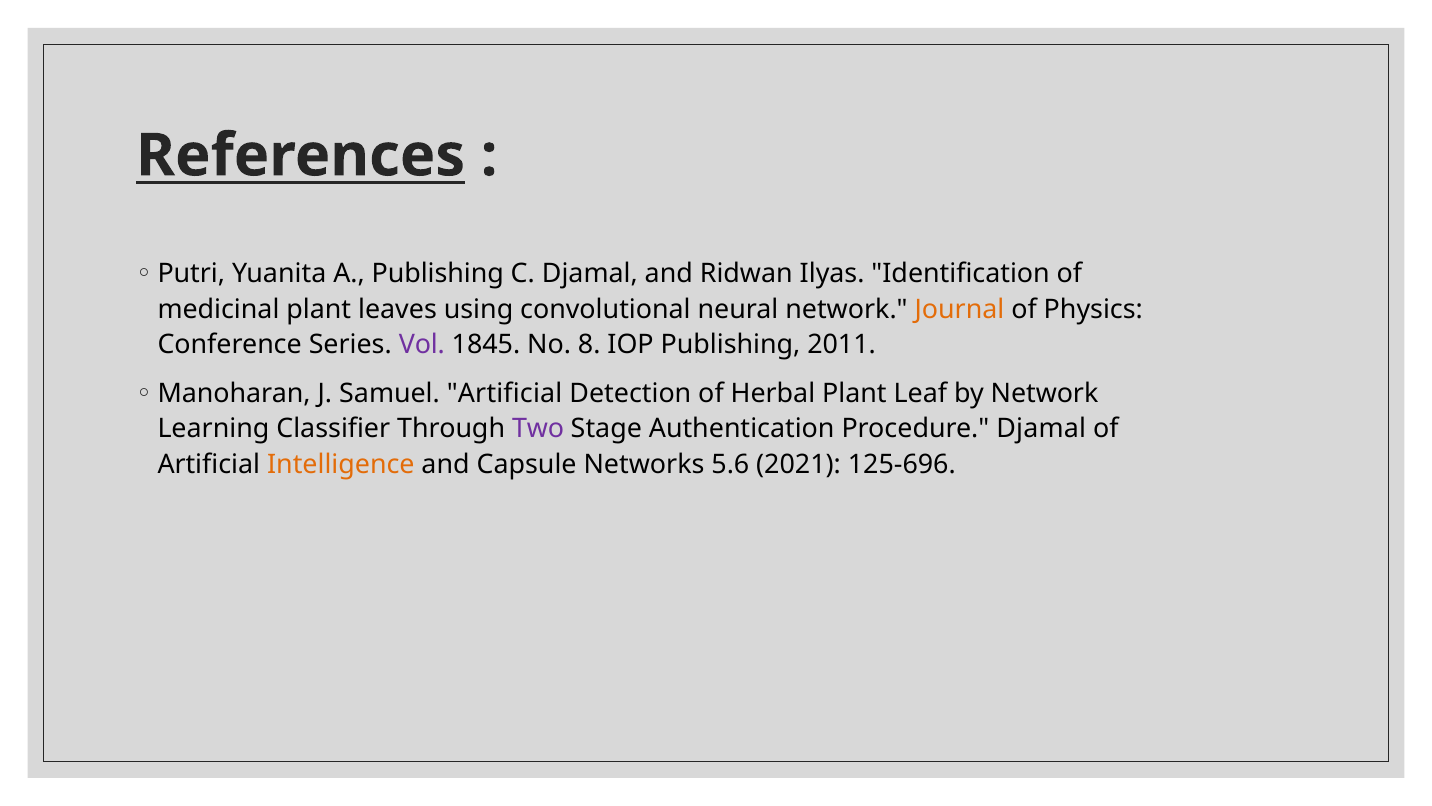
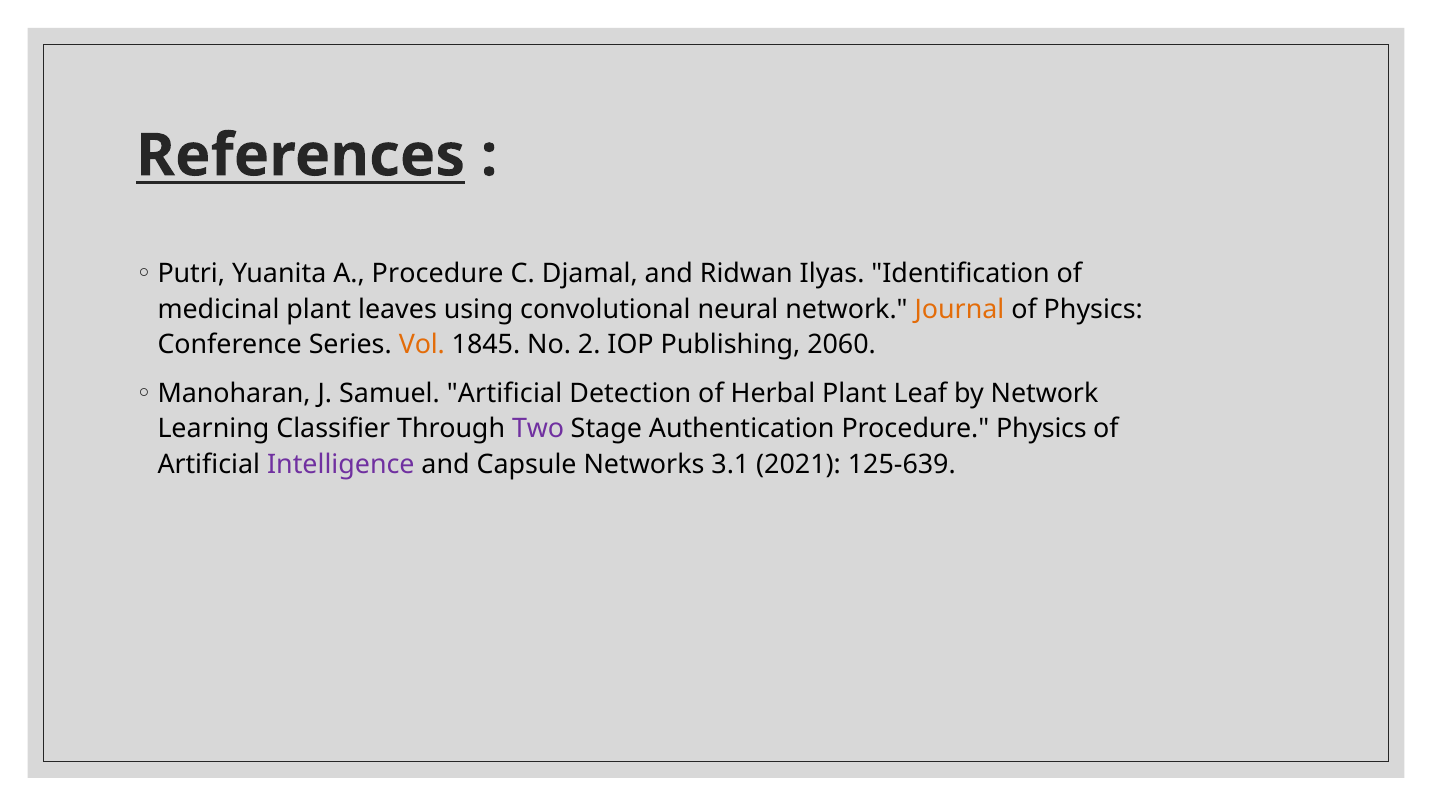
A Publishing: Publishing -> Procedure (438, 274)
Vol colour: purple -> orange (422, 344)
8: 8 -> 2 (589, 344)
2011: 2011 -> 2060 (842, 344)
Procedure Djamal: Djamal -> Physics (1041, 429)
Intelligence colour: orange -> purple (341, 464)
5.6: 5.6 -> 3.1 (730, 464)
125-696: 125-696 -> 125-639 (902, 464)
